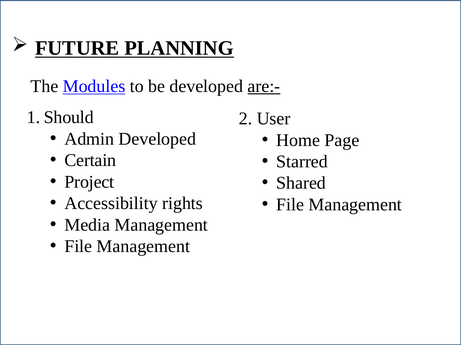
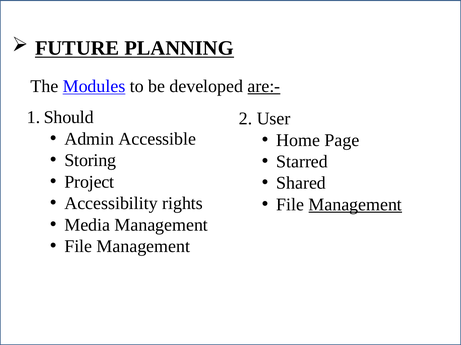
Admin Developed: Developed -> Accessible (157, 139)
Certain: Certain -> Storing (90, 161)
Management underline: none -> present (355, 205)
